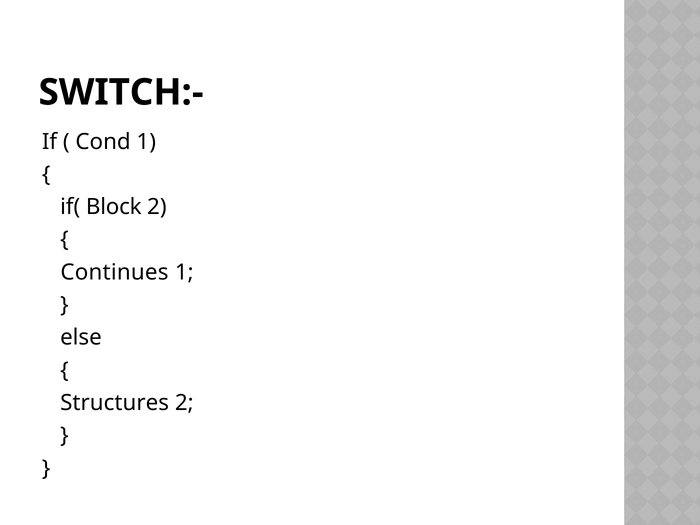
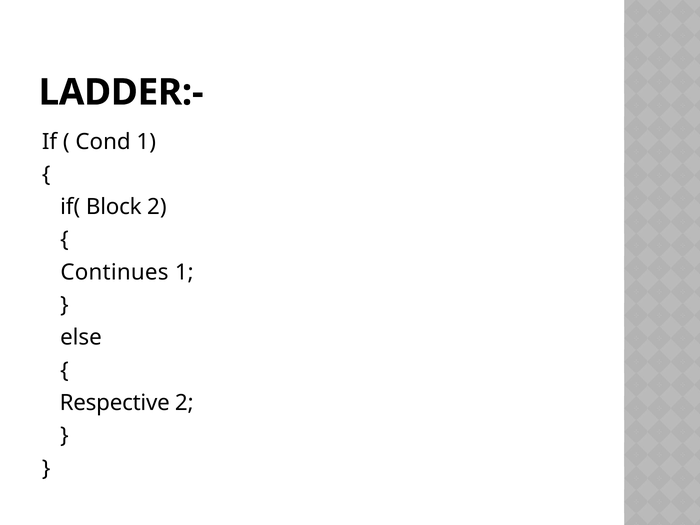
SWITCH:-: SWITCH:- -> LADDER:- (121, 92)
Structures: Structures -> Respective (115, 403)
